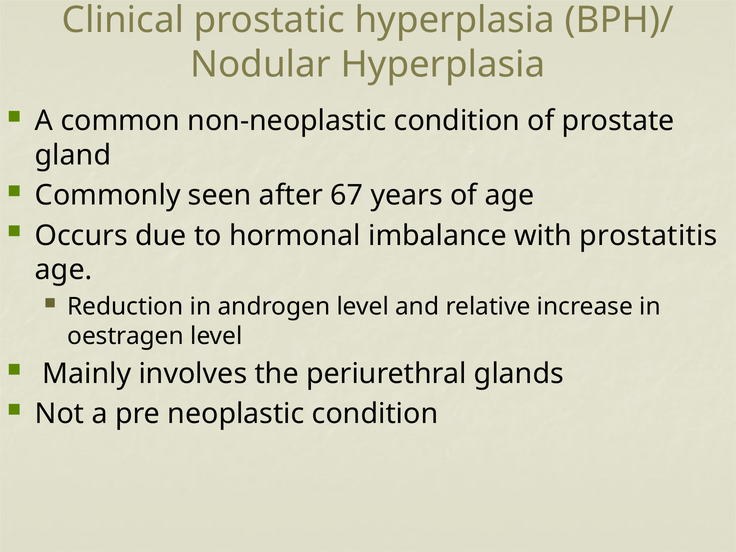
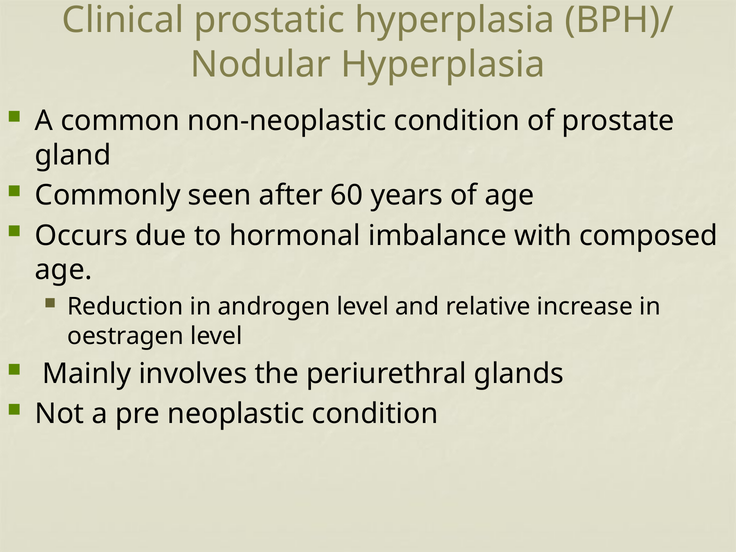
67: 67 -> 60 (347, 195)
prostatitis: prostatitis -> composed (649, 236)
